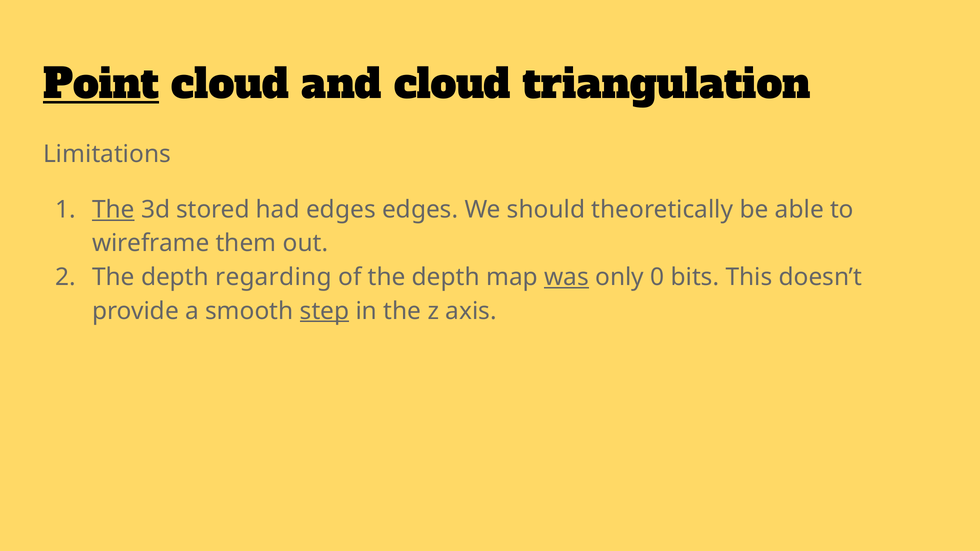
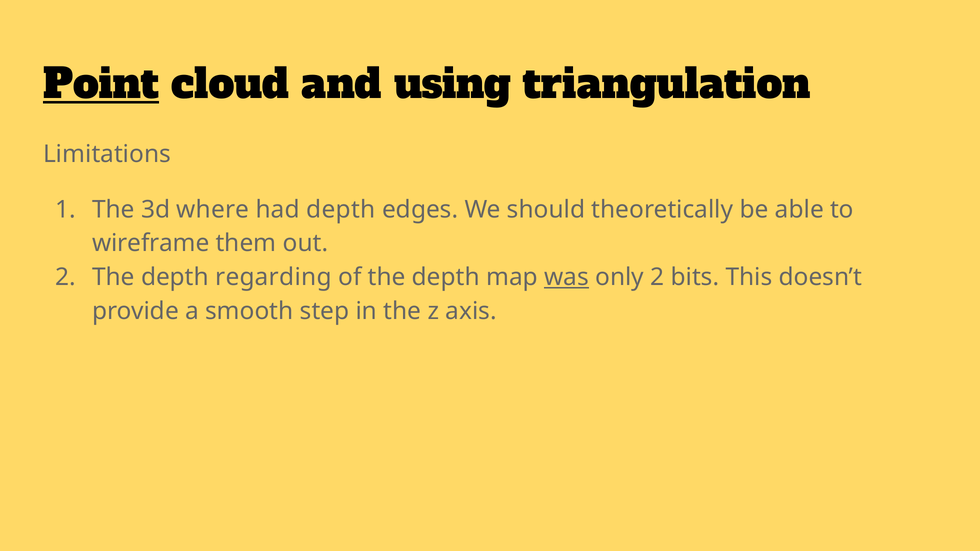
and cloud: cloud -> using (452, 85)
The underline: present -> none (113, 210)
stored: stored -> where (213, 210)
had edges: edges -> depth (341, 210)
only 0: 0 -> 2 (657, 277)
step underline: present -> none (325, 311)
